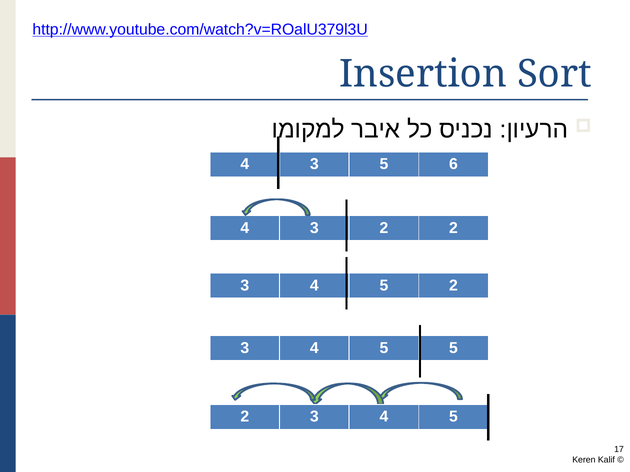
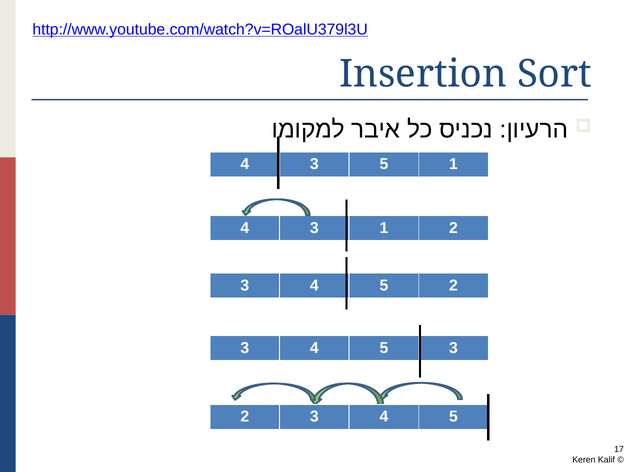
5 6: 6 -> 1 (453, 164)
4 3 2: 2 -> 1 (384, 228)
4 5 5: 5 -> 3 (453, 348)
